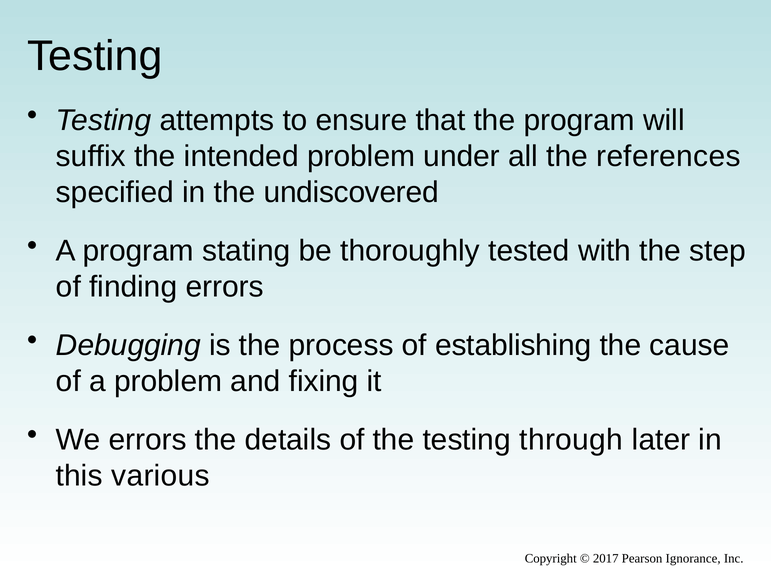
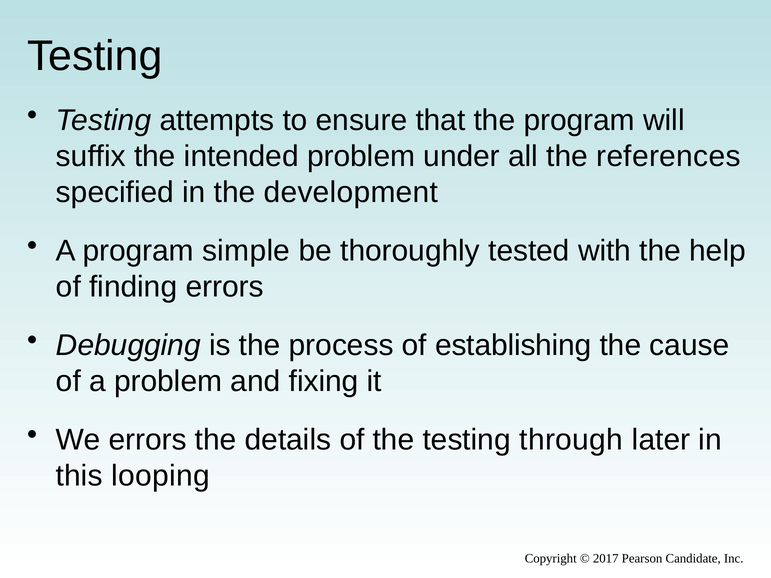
undiscovered: undiscovered -> development (351, 192)
stating: stating -> simple (246, 251)
step: step -> help (718, 251)
various: various -> looping (160, 476)
Ignorance: Ignorance -> Candidate (693, 559)
